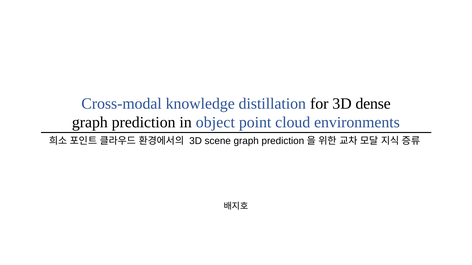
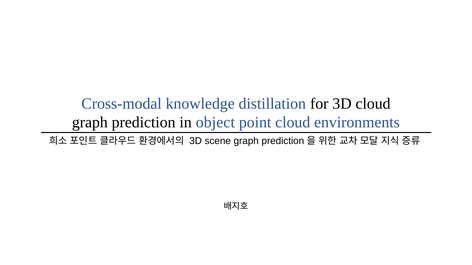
3D dense: dense -> cloud (373, 104)
